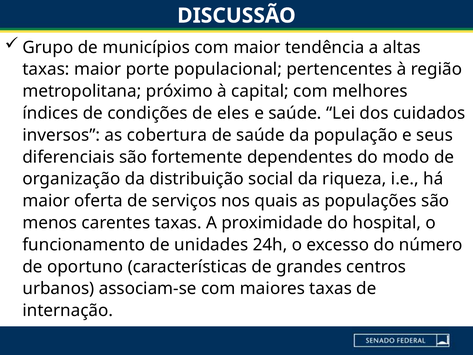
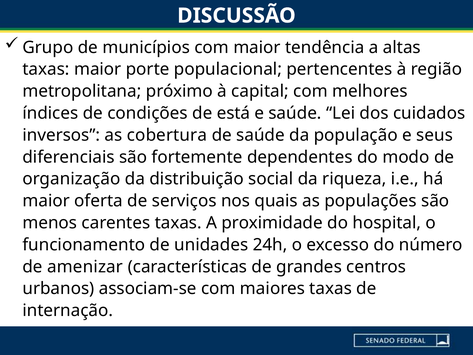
eles: eles -> está (233, 113)
oportuno: oportuno -> amenizar (85, 267)
